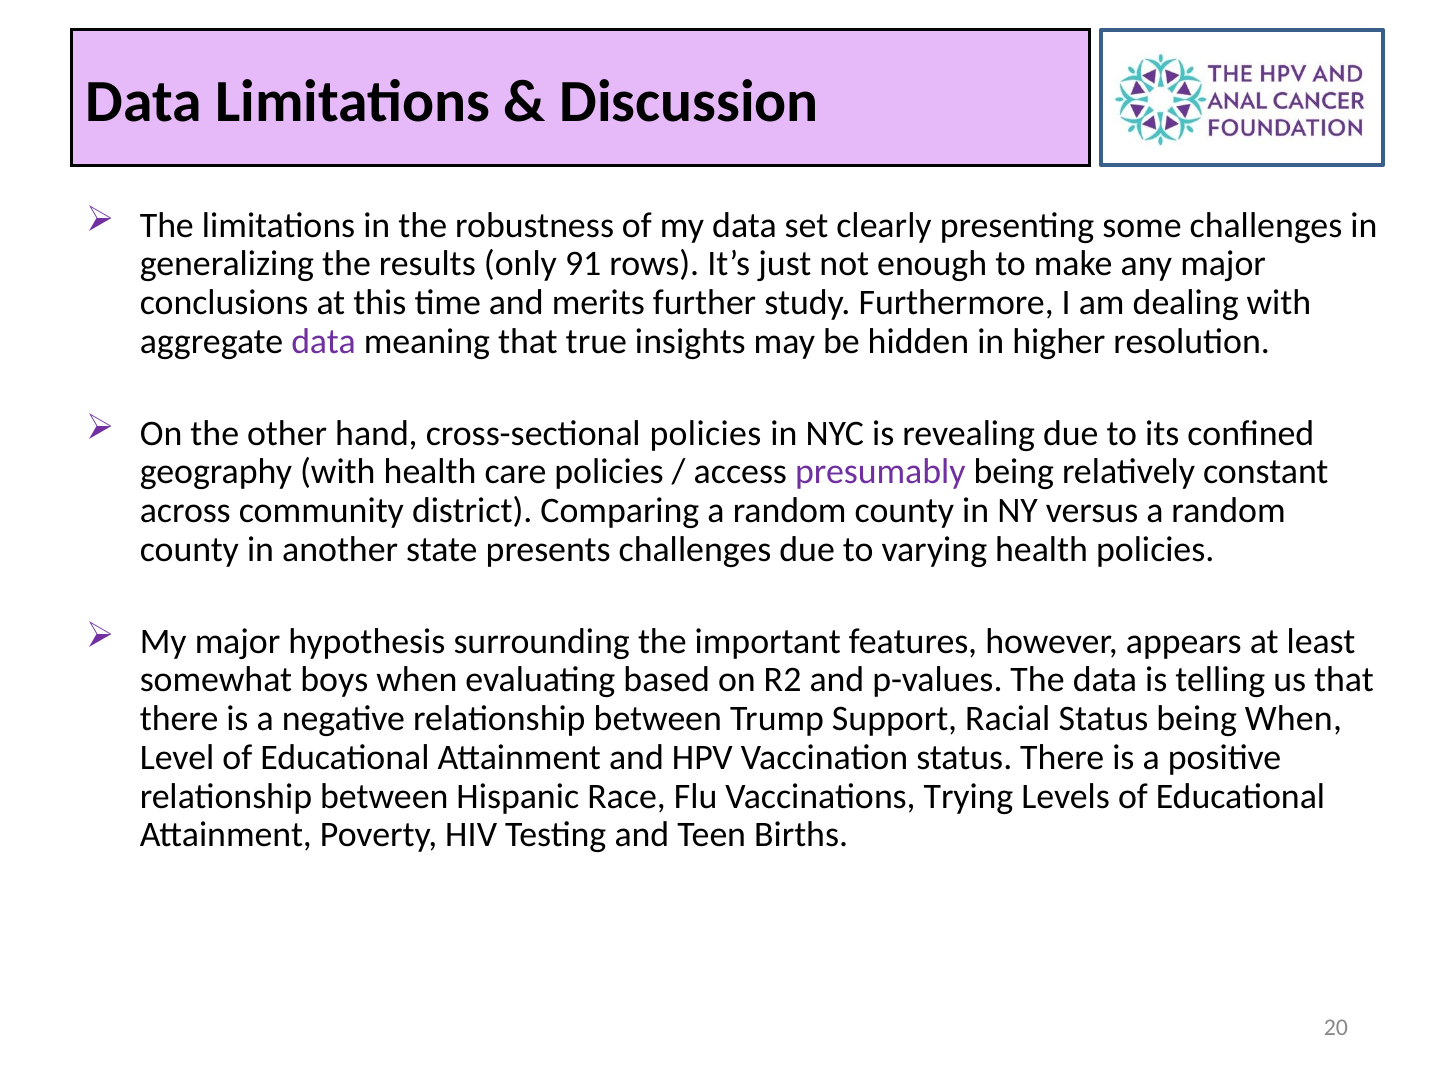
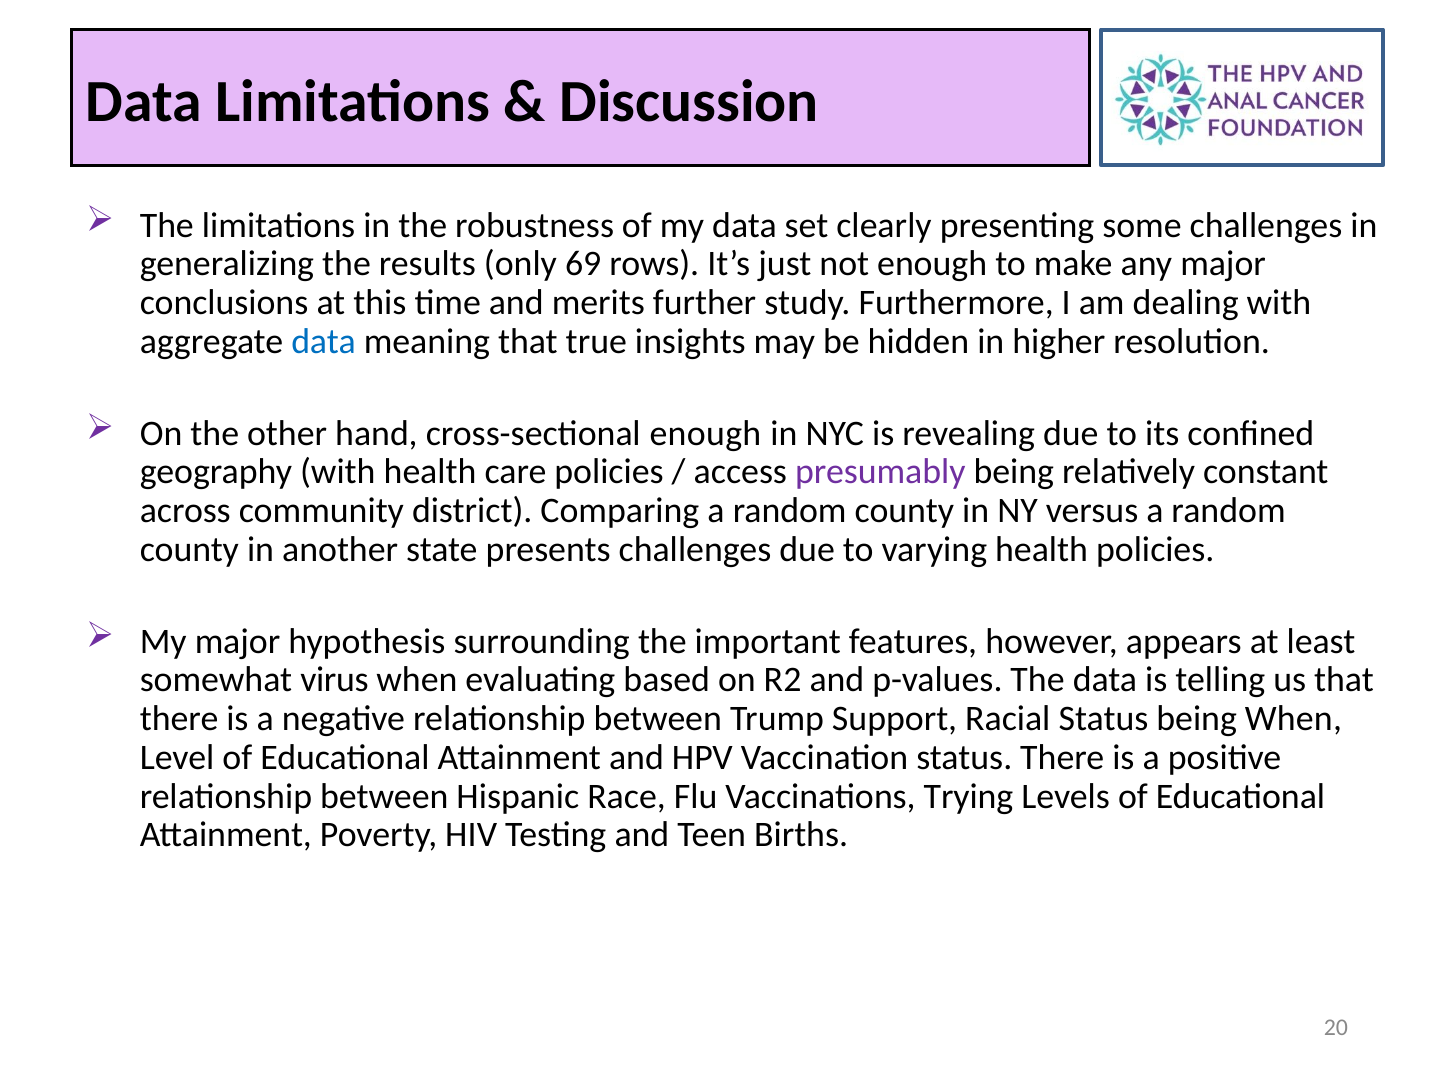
91: 91 -> 69 (583, 264)
data colour: purple -> blue (324, 341)
cross-sectional policies: policies -> enough (705, 433)
boys: boys -> virus (334, 680)
